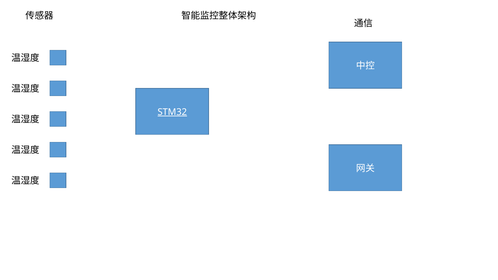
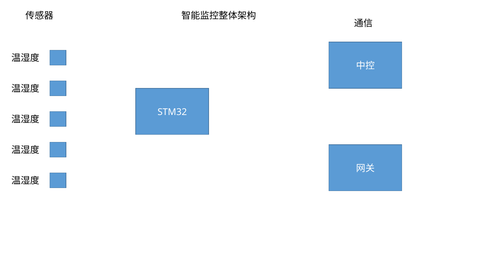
STM32 underline: present -> none (172, 112)
